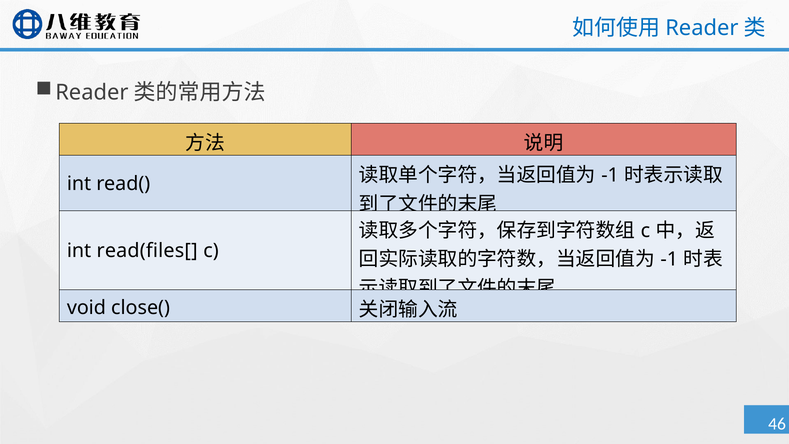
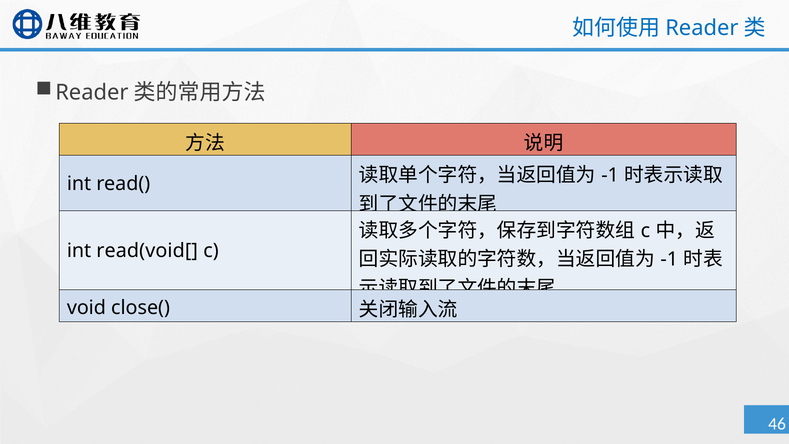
read(files[: read(files[ -> read(void[ (147, 251)
